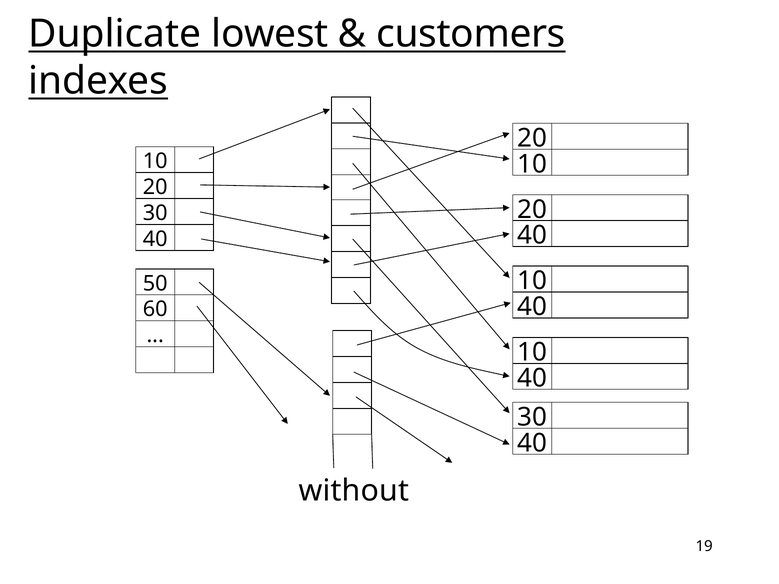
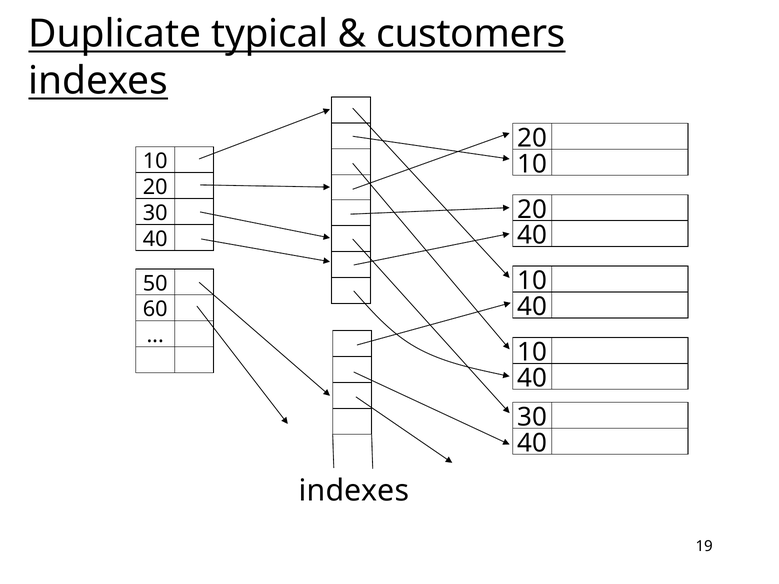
lowest: lowest -> typical (270, 34)
without: without -> indexes (354, 491)
